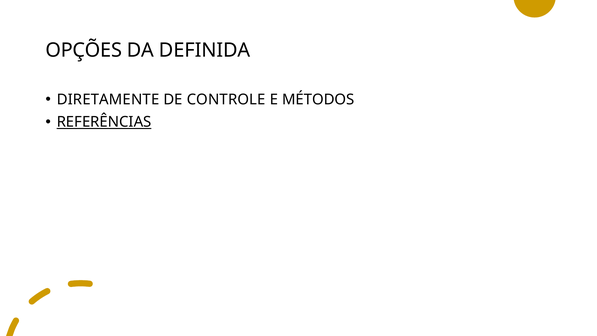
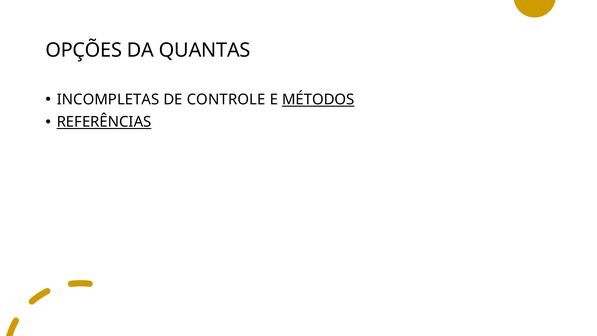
DEFINIDA: DEFINIDA -> QUANTAS (205, 50)
DIRETAMENTE: DIRETAMENTE -> INCOMPLETAS (108, 100)
MÉTODOS underline: none -> present (318, 100)
